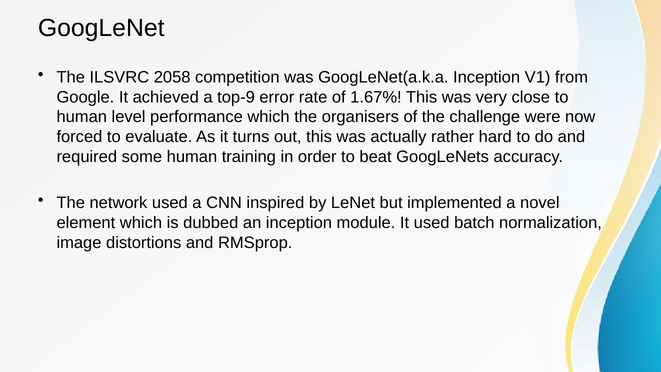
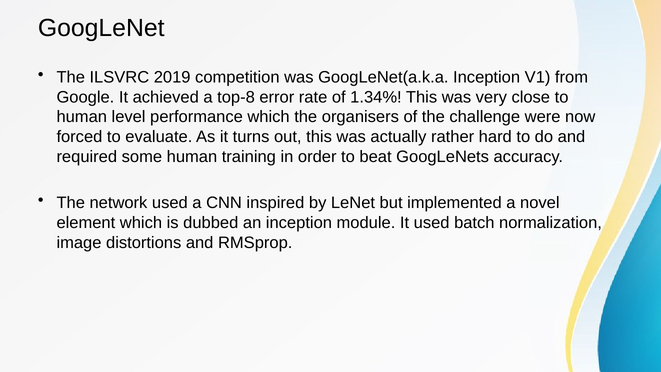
2058: 2058 -> 2019 (172, 77)
top-9: top-9 -> top-8 (236, 97)
1.67%: 1.67% -> 1.34% (376, 97)
